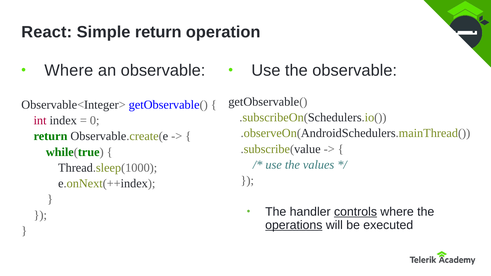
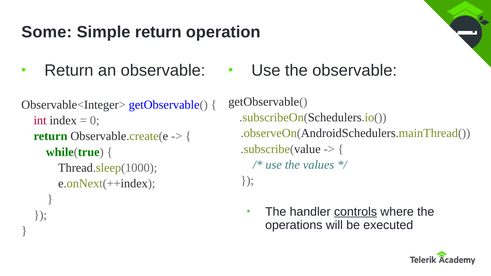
React: React -> Some (47, 32)
Where: Where -> Return (69, 70)
operations underline: present -> none (294, 225)
